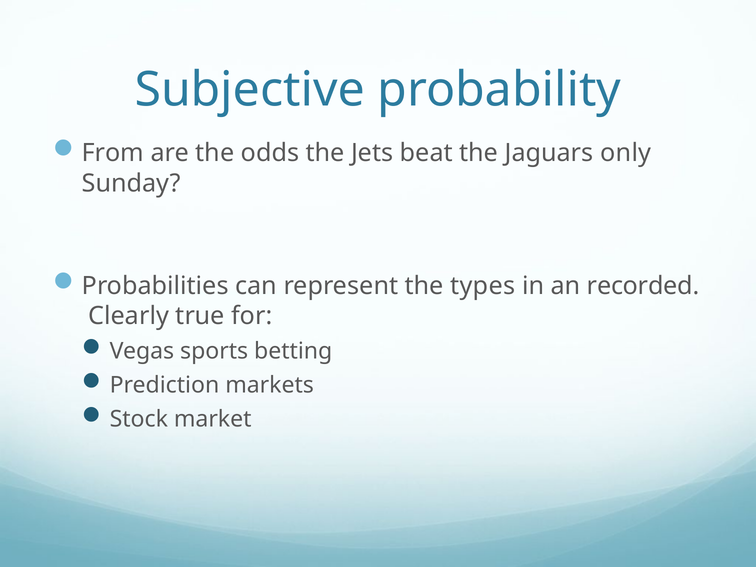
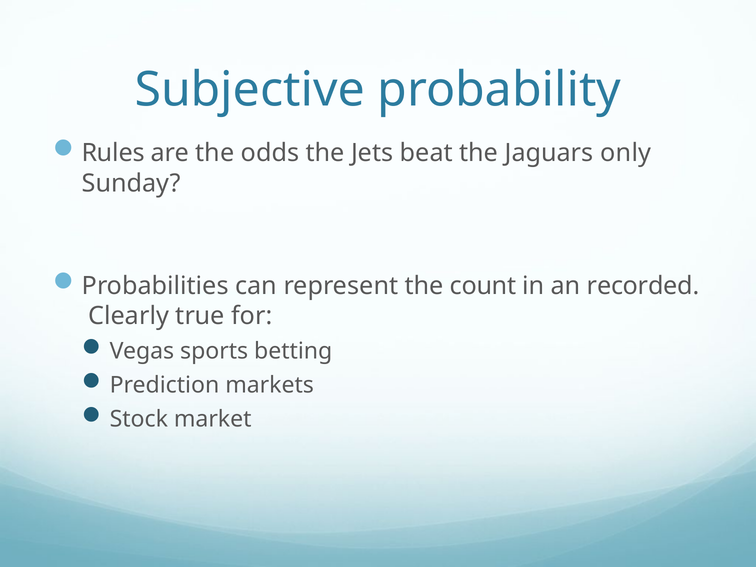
From: From -> Rules (113, 153)
types: types -> count (483, 286)
